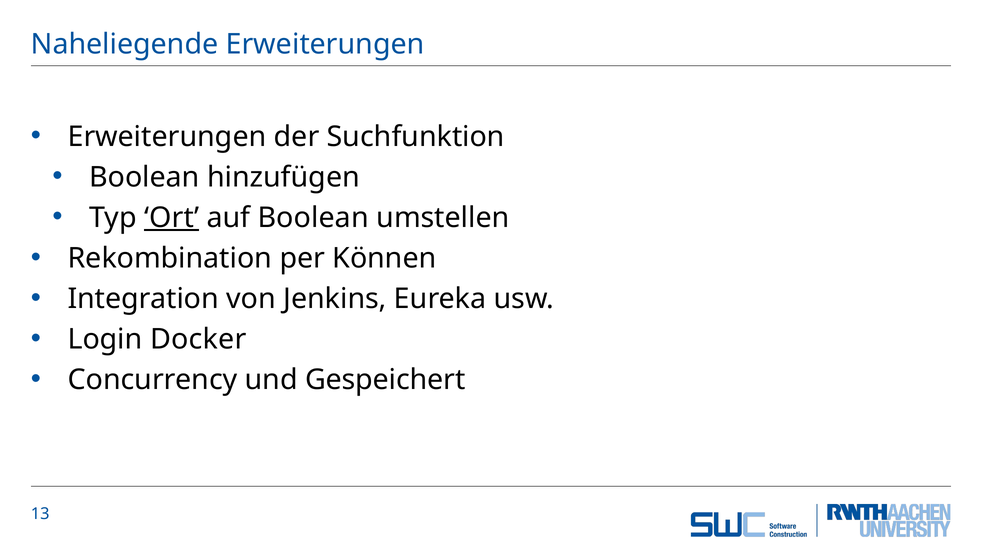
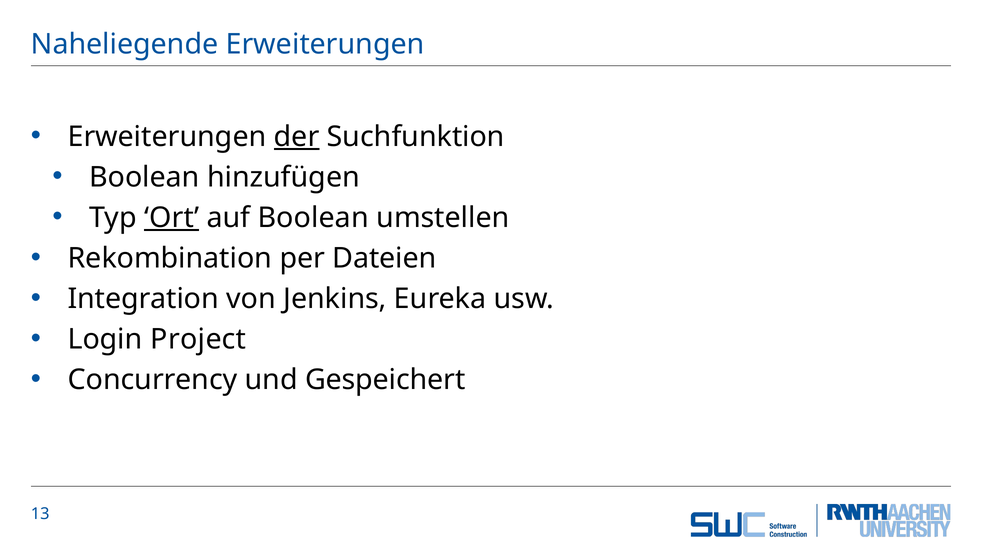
der underline: none -> present (297, 137)
Können: Können -> Dateien (384, 258)
Docker: Docker -> Project (198, 339)
